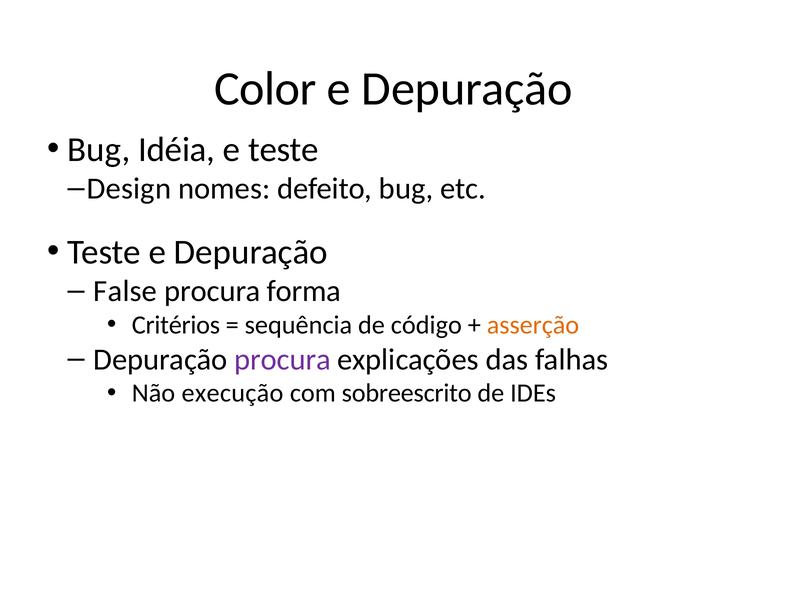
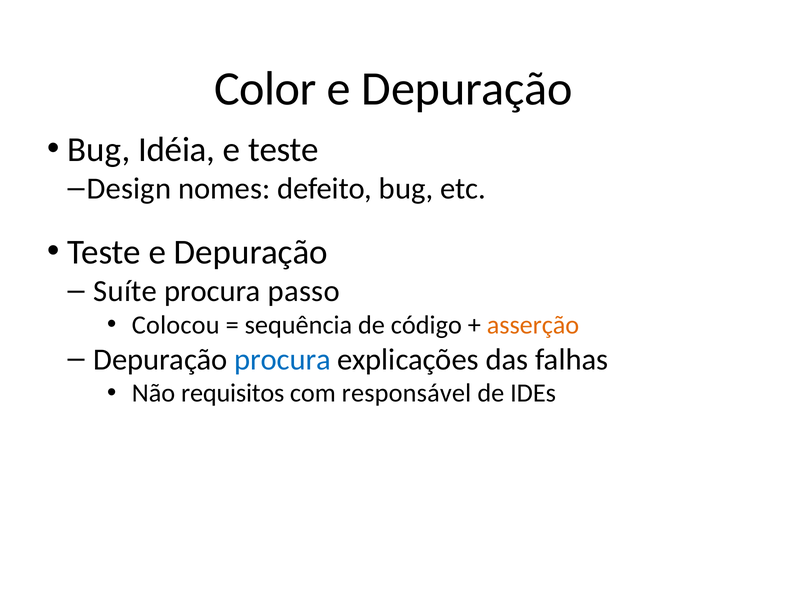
False: False -> Suíte (125, 291)
forma: forma -> passo (304, 291)
Critérios: Critérios -> Colocou (176, 325)
procura colour: purple -> blue (283, 359)
execução: execução -> requisitos (233, 393)
sobreescrito: sobreescrito -> responsável (406, 393)
